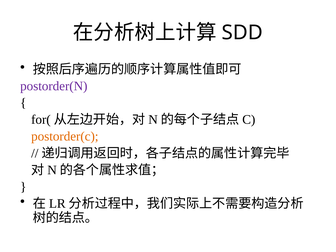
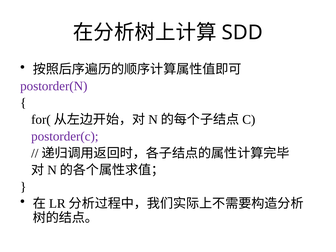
postorder(c colour: orange -> purple (65, 136)
